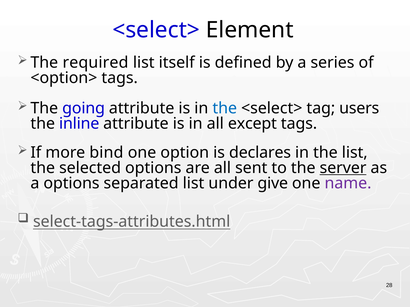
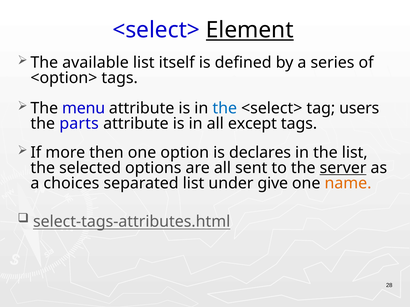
Element underline: none -> present (250, 30)
required: required -> available (96, 63)
going: going -> menu (84, 108)
inline: inline -> parts (79, 124)
bind: bind -> then (106, 153)
a options: options -> choices (71, 183)
name colour: purple -> orange (348, 183)
